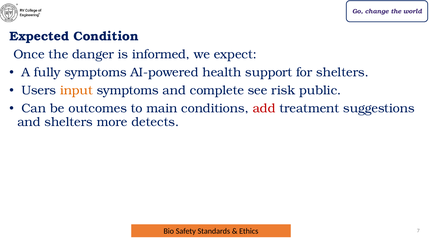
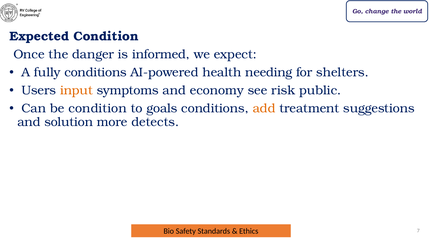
fully symptoms: symptoms -> conditions (96, 72)
support: support -> needing (269, 72)
complete: complete -> economy (217, 90)
be outcomes: outcomes -> condition (98, 108)
main: main -> goals (162, 108)
add colour: red -> orange (264, 108)
and shelters: shelters -> solution (69, 122)
